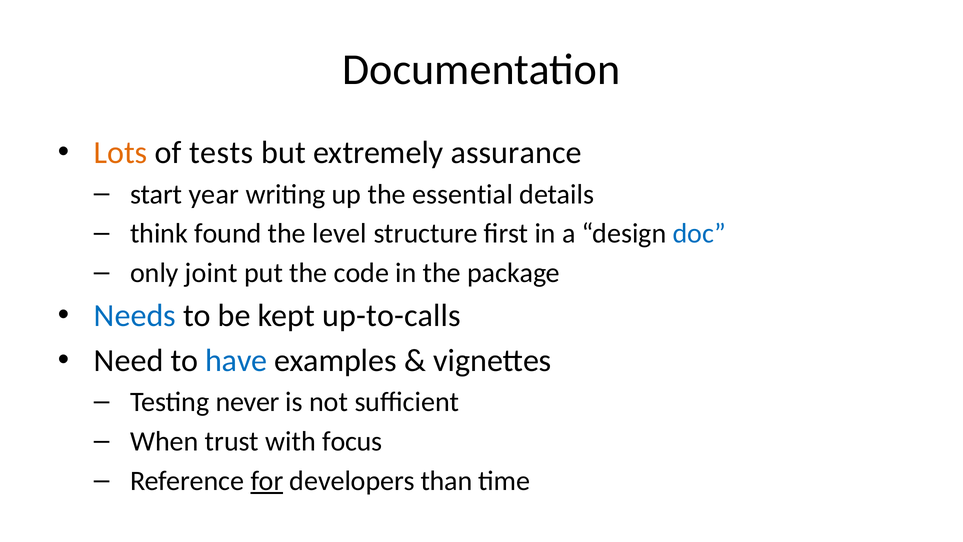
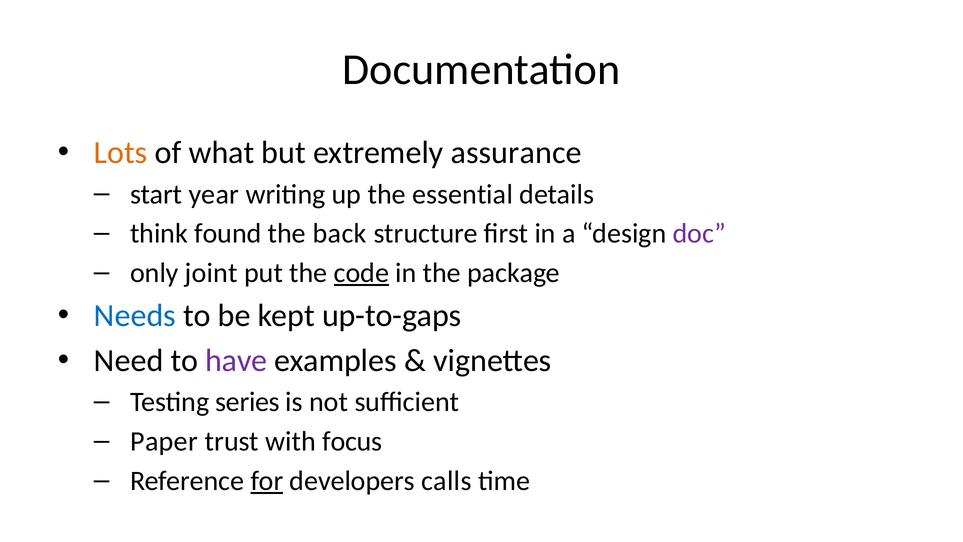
tests: tests -> what (221, 153)
level: level -> back (340, 233)
doc colour: blue -> purple (699, 233)
code underline: none -> present (361, 273)
up-to-calls: up-to-calls -> up-to-gaps (392, 316)
have colour: blue -> purple (236, 361)
never: never -> series (248, 402)
When: When -> Paper (164, 441)
than: than -> calls (446, 481)
